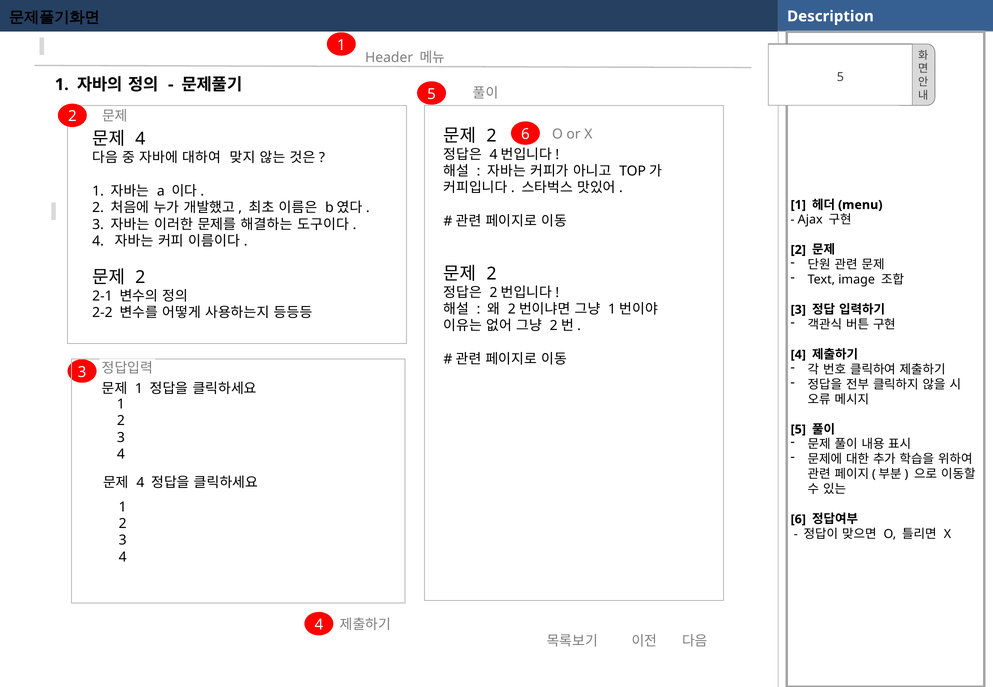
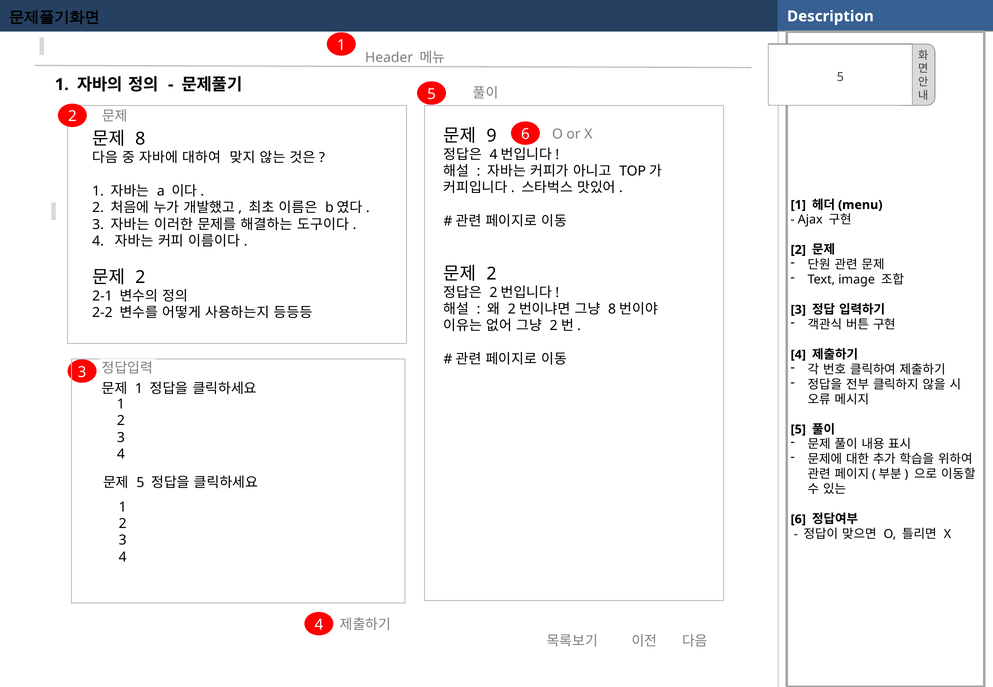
2: 2 -> 9 (491, 136)
4: 4 -> 8 (140, 139)
1: 1 -> 8 (612, 309)
4: 4 -> 5 (140, 483)
